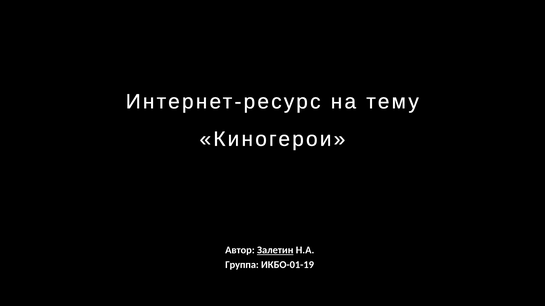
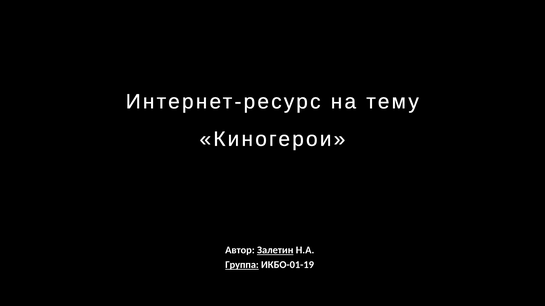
Группа underline: none -> present (242, 265)
